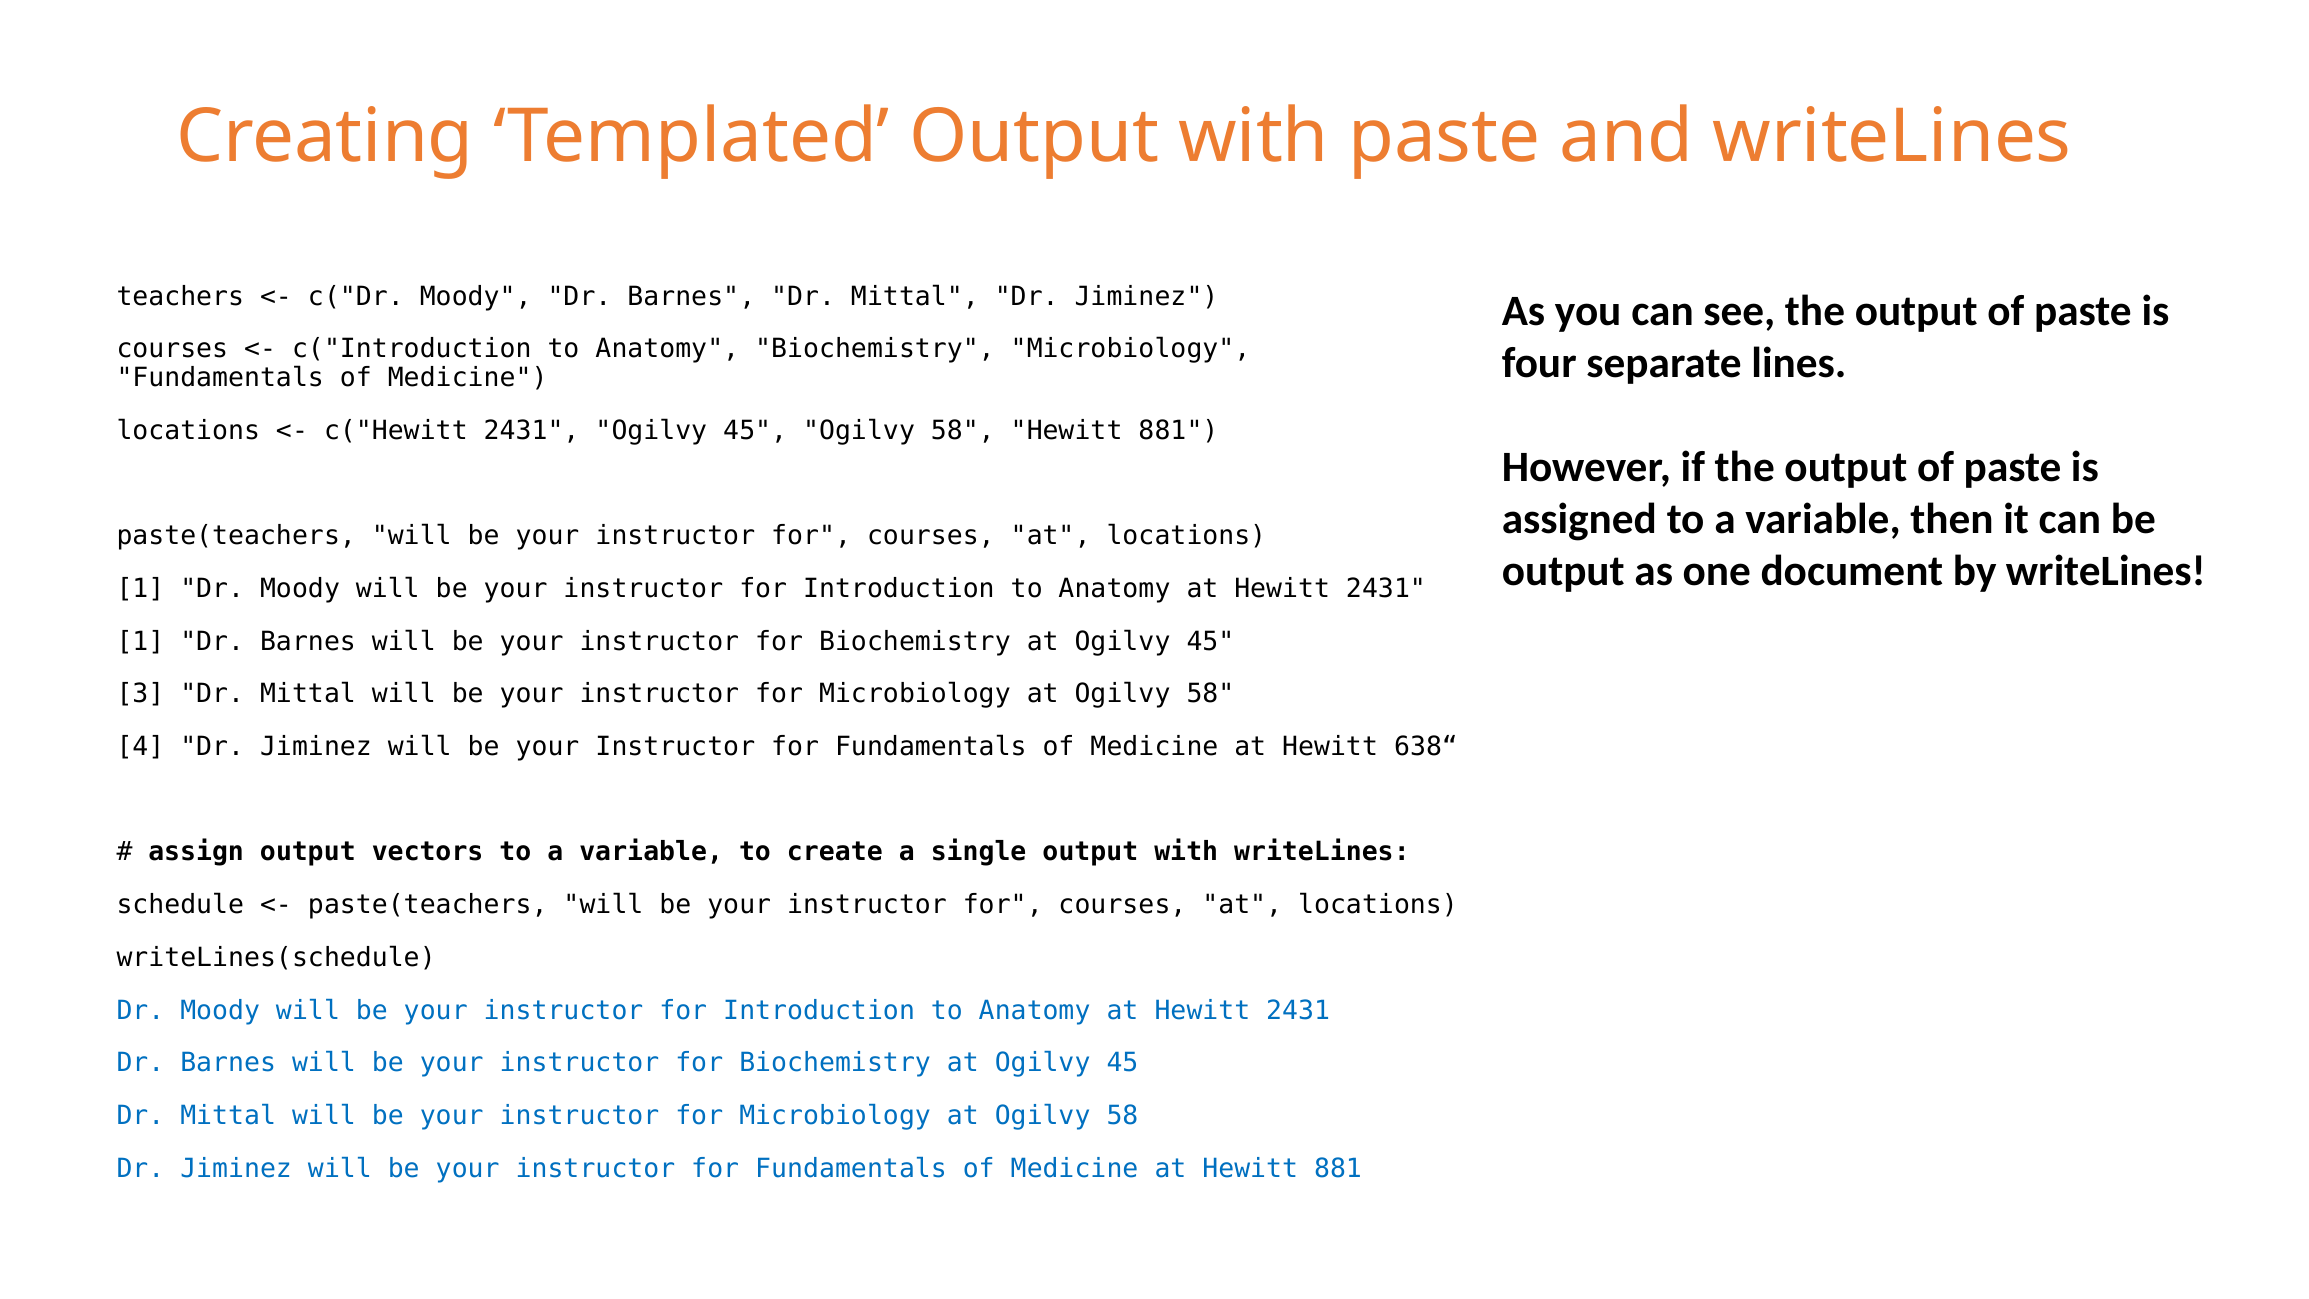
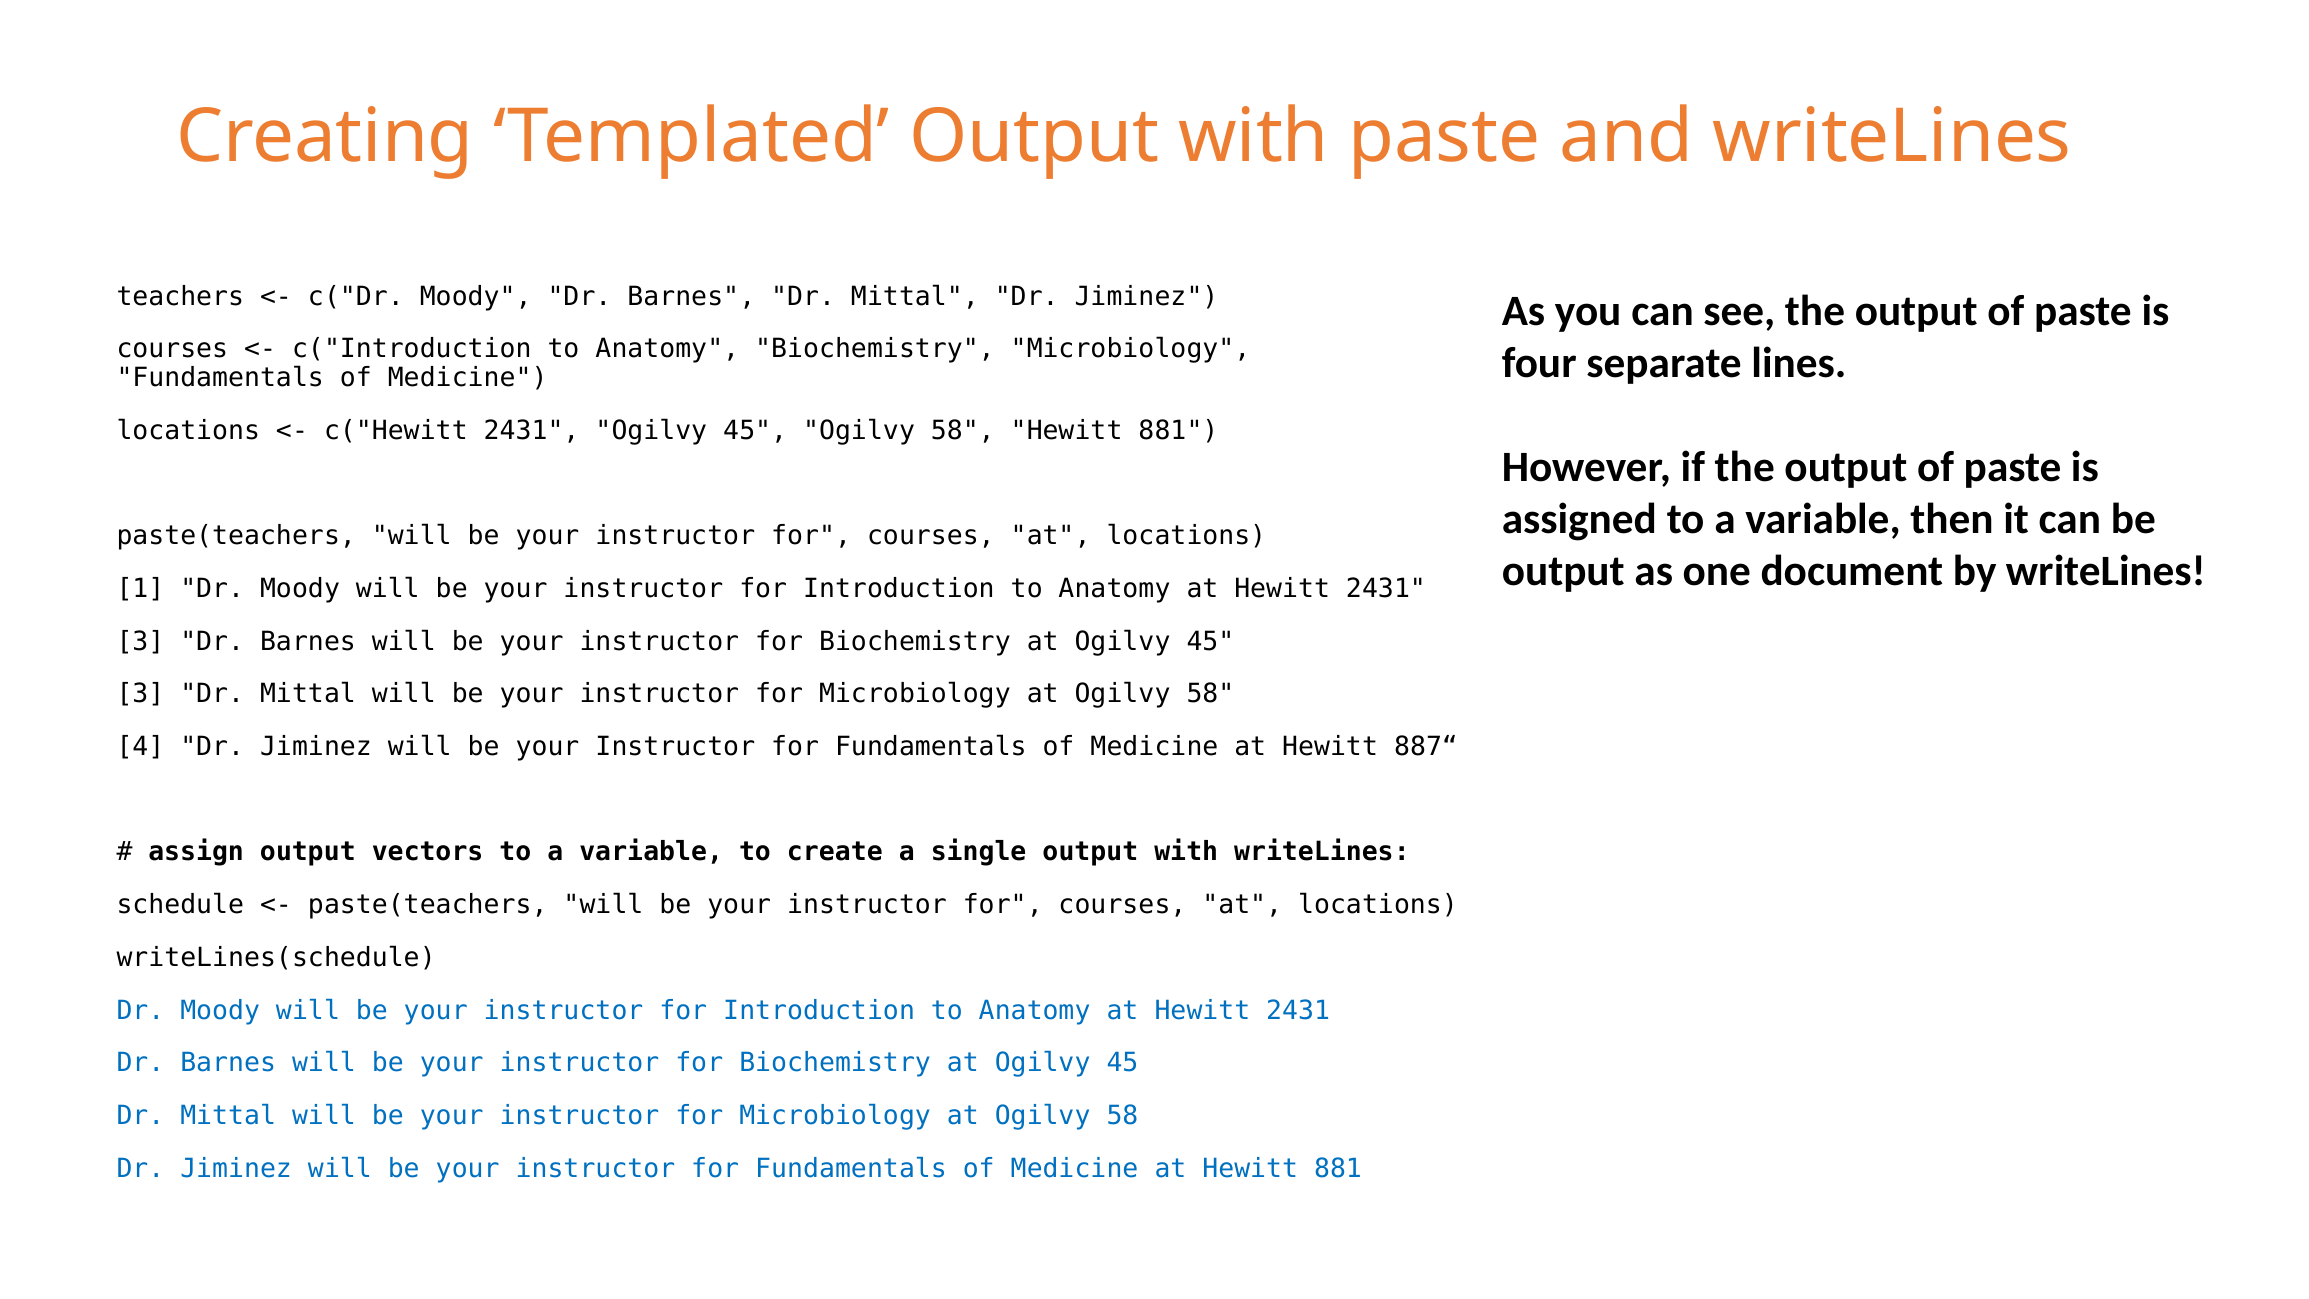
1: 1 -> 3 (140, 641)
638“: 638“ -> 887“ (1426, 747)
